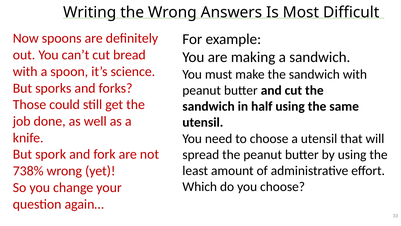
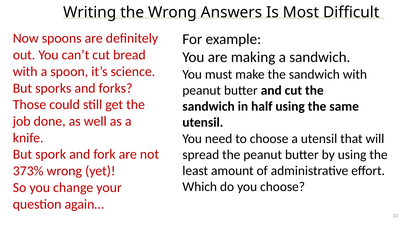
738%: 738% -> 373% (28, 171)
